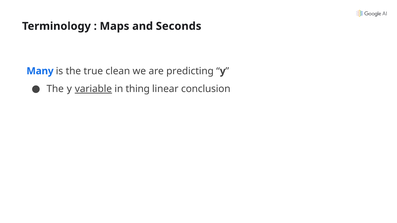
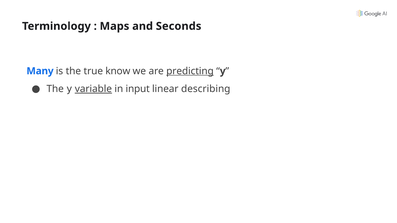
clean: clean -> know (118, 71)
predicting underline: none -> present (190, 71)
thing: thing -> input (138, 89)
conclusion: conclusion -> describing (206, 89)
